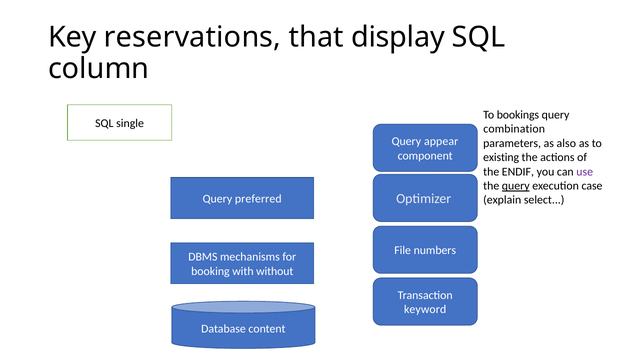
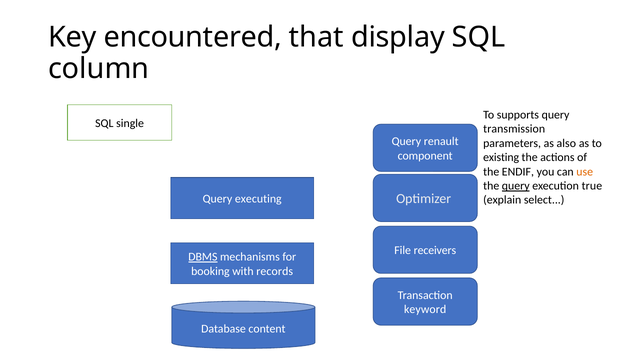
reservations: reservations -> encountered (193, 37)
bookings: bookings -> supports (518, 115)
combination: combination -> transmission (514, 129)
appear: appear -> renault (441, 141)
use colour: purple -> orange (585, 171)
case: case -> true (592, 186)
preferred: preferred -> executing (258, 199)
numbers: numbers -> receivers (435, 250)
DBMS underline: none -> present (203, 257)
without: without -> records (275, 271)
